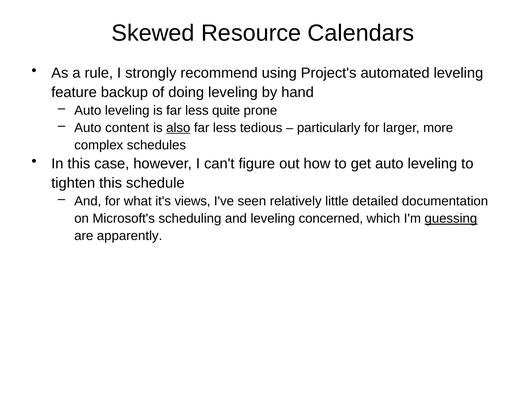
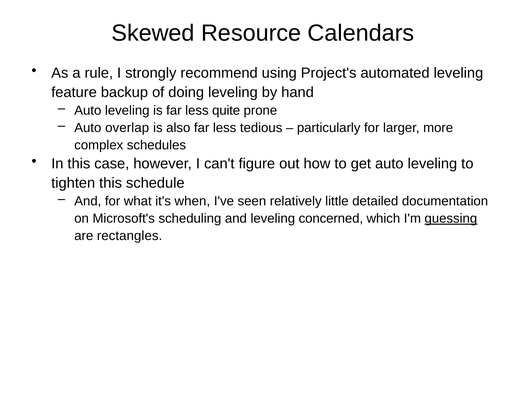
content: content -> overlap (127, 128)
also underline: present -> none (178, 128)
views: views -> when (192, 201)
apparently: apparently -> rectangles (130, 236)
